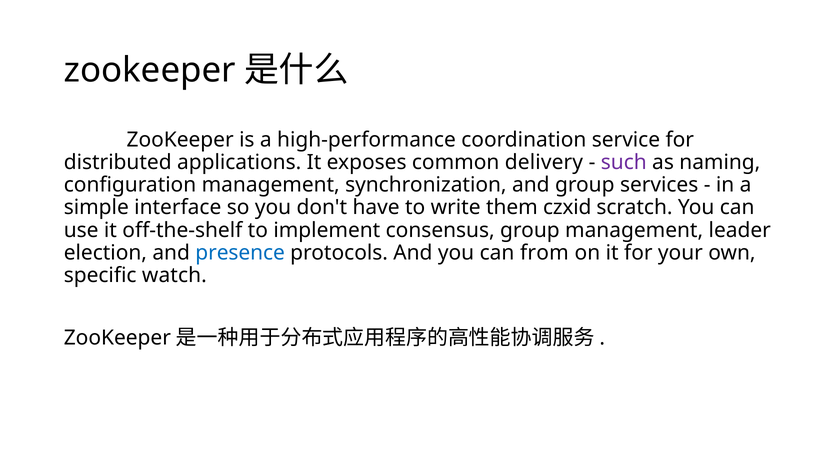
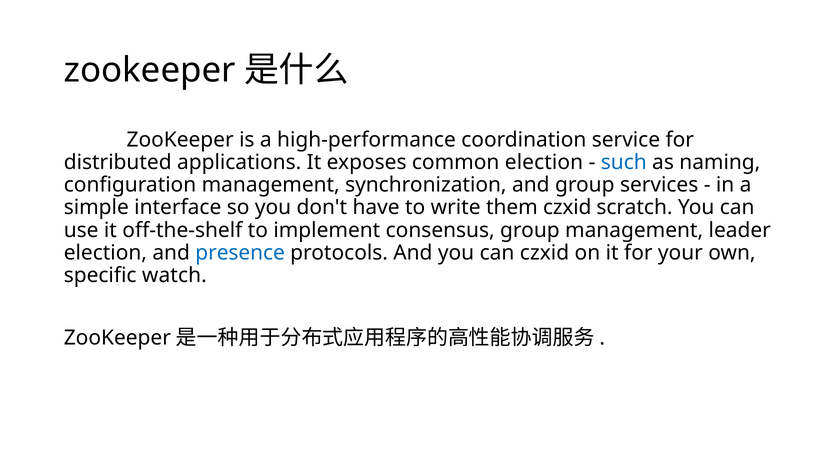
common delivery: delivery -> election (544, 162)
such colour: purple -> blue (624, 162)
can from: from -> czxid (544, 253)
